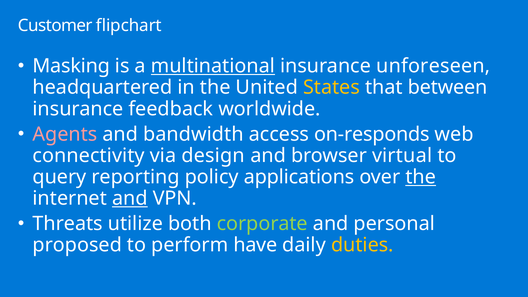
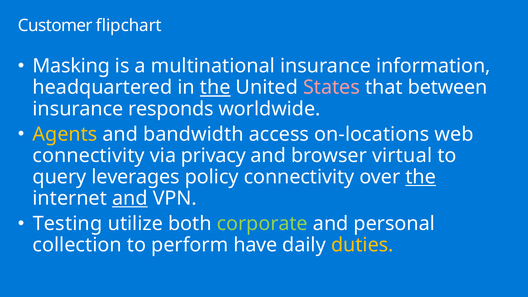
multinational underline: present -> none (213, 66)
unforeseen: unforeseen -> information (433, 66)
the underline: none -> present (215, 87)
States colour: yellow -> pink (332, 87)
feedback: feedback -> responds (171, 109)
Agents colour: pink -> yellow (65, 134)
on-responds: on-responds -> on-locations (372, 134)
design: design -> privacy (213, 156)
reporting: reporting -> leverages (136, 177)
policy applications: applications -> connectivity (299, 177)
Threats: Threats -> Testing (68, 224)
proposed: proposed -> collection (77, 245)
